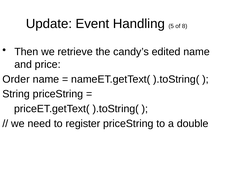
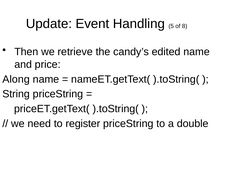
Order: Order -> Along (16, 79)
